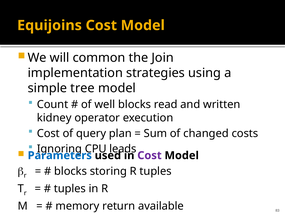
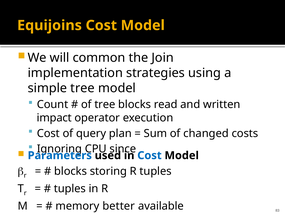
of well: well -> tree (105, 104)
kidney: kidney -> impact (54, 118)
leads: leads -> since (123, 149)
Cost colour: purple -> blue (149, 155)
return: return -> better (119, 206)
